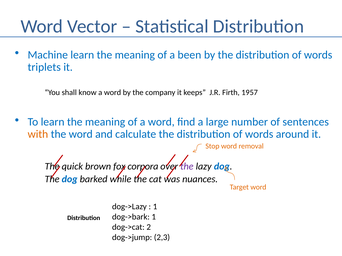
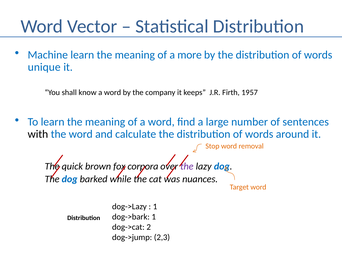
been: been -> more (190, 55)
triplets: triplets -> unique (44, 67)
with colour: orange -> black (38, 134)
